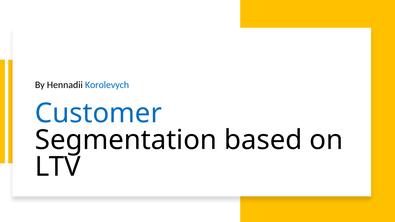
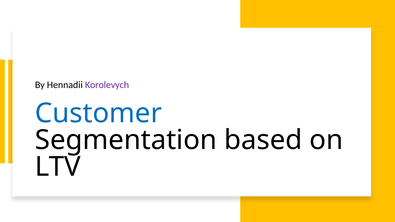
Korolevych colour: blue -> purple (107, 85)
